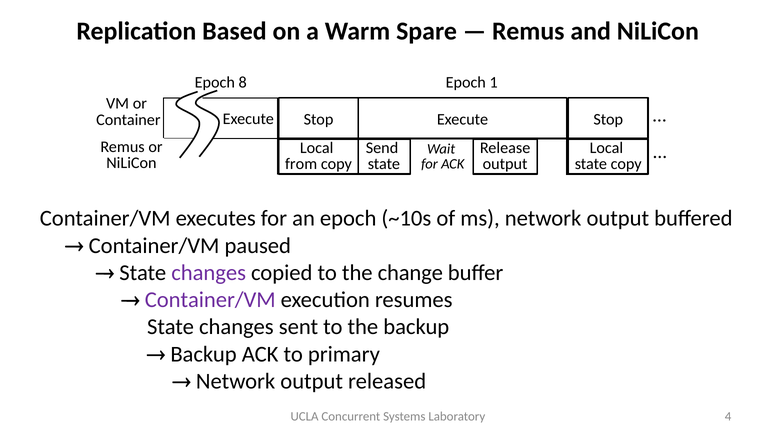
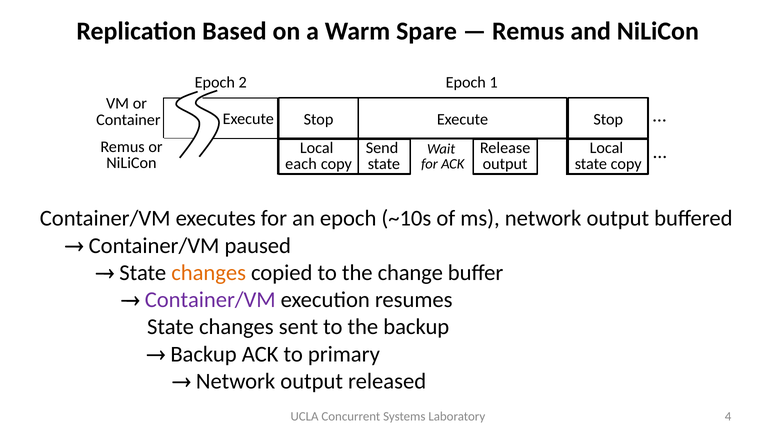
8: 8 -> 2 (243, 83)
from: from -> each (301, 164)
changes colour: purple -> orange (209, 273)
